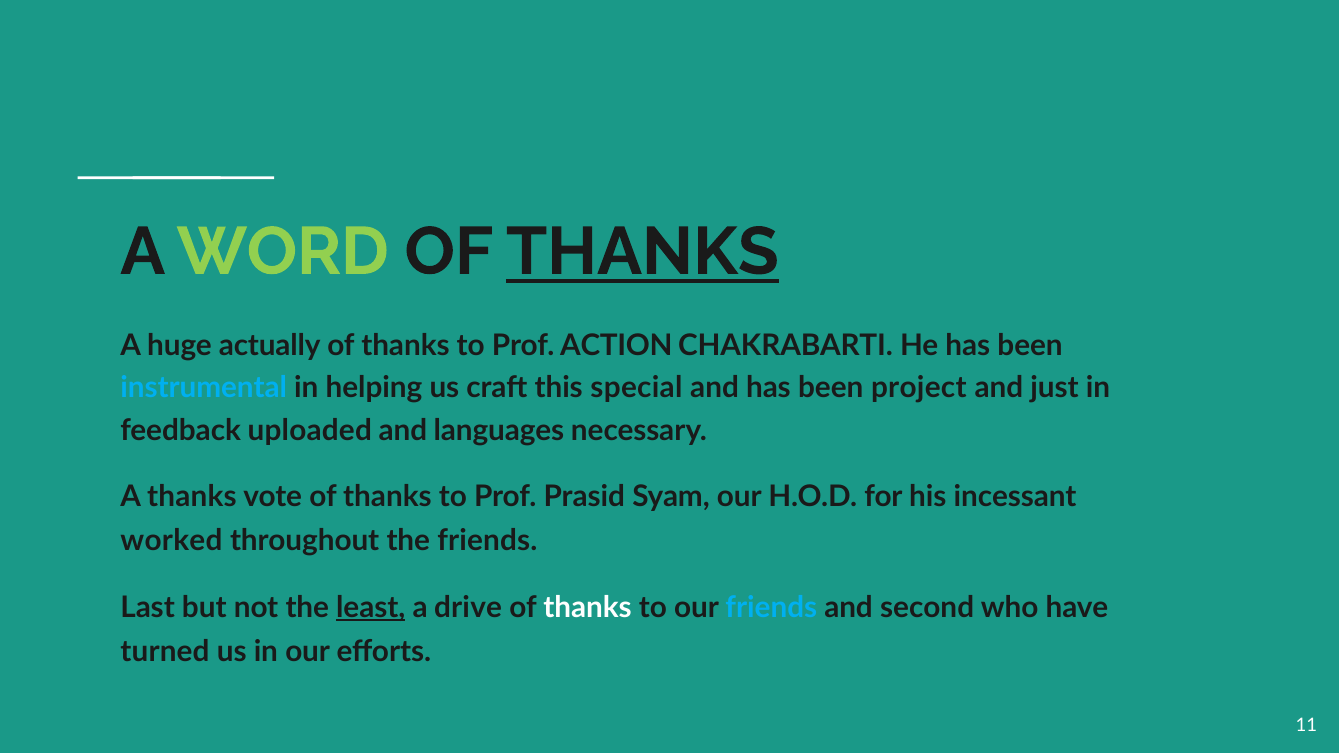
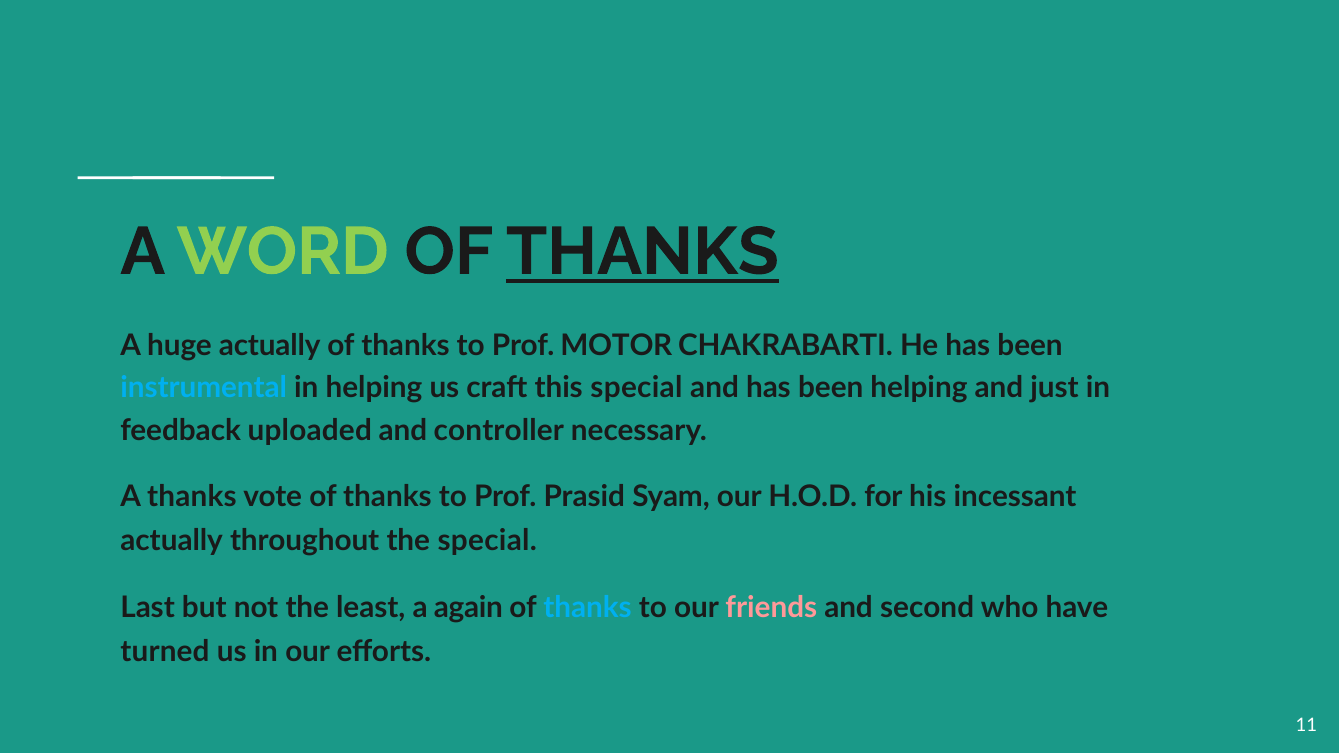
ACTION: ACTION -> MOTOR (616, 346)
been project: project -> helping (919, 388)
languages: languages -> controller (499, 430)
worked: worked -> actually (172, 541)
the friends: friends -> special (487, 541)
least underline: present -> none (371, 608)
drive: drive -> again (468, 608)
thanks colour: white -> light blue (588, 608)
friends colour: light blue -> pink (771, 608)
